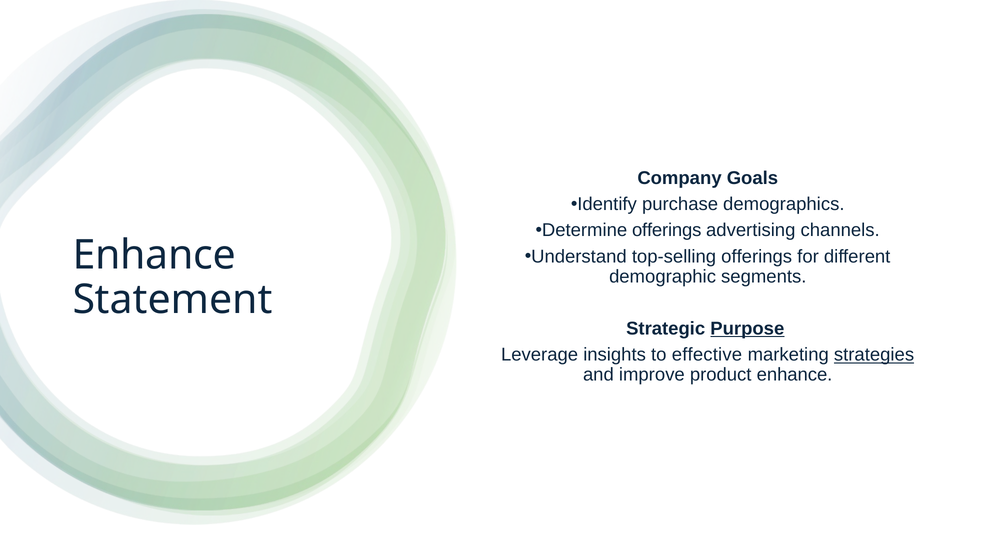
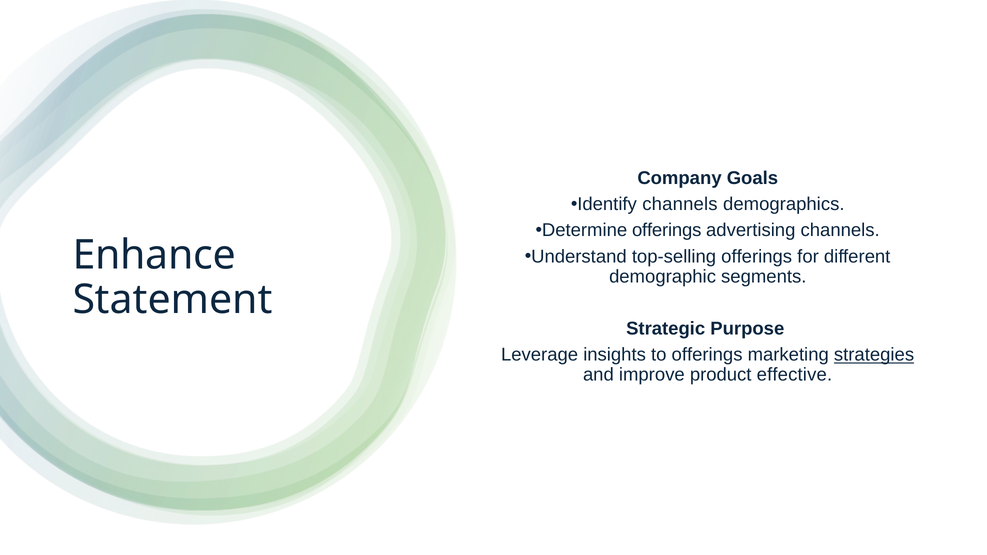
Identify purchase: purchase -> channels (680, 204)
Purpose underline: present -> none (747, 329)
to effective: effective -> offerings (707, 355)
product enhance: enhance -> effective (794, 375)
